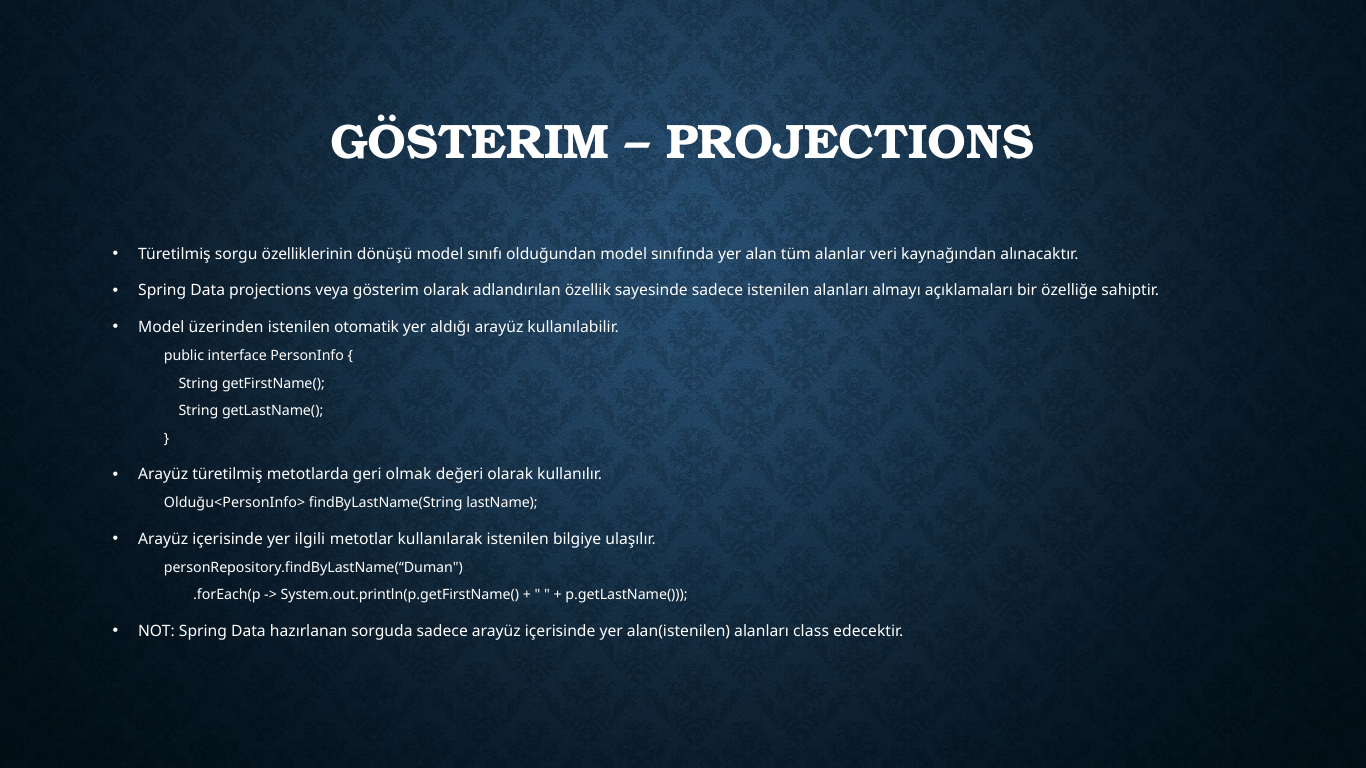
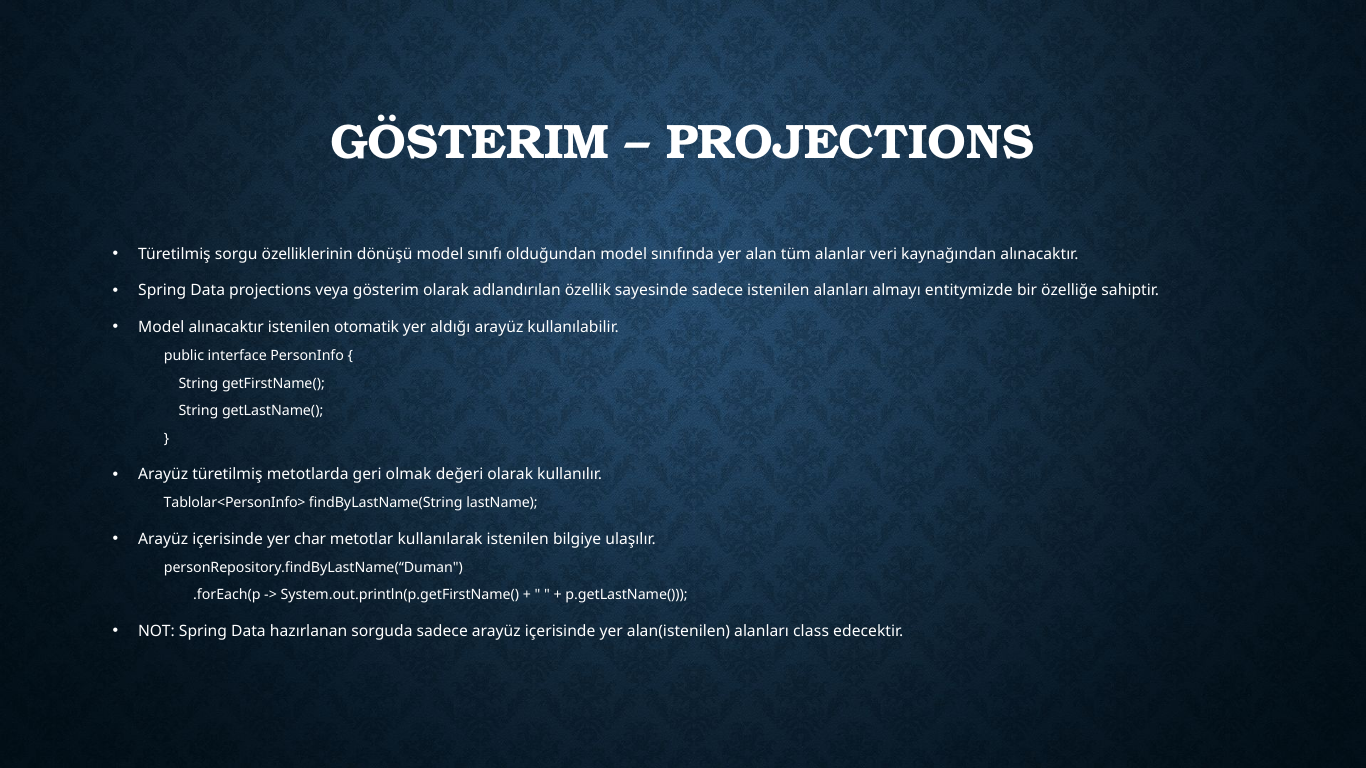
açıklamaları: açıklamaları -> entitymizde (969, 291)
Model üzerinden: üzerinden -> alınacaktır (226, 328)
Olduğu<PersonInfo>: Olduğu<PersonInfo> -> Tablolar<PersonInfo> (235, 503)
ilgili: ilgili -> char (310, 539)
